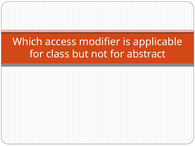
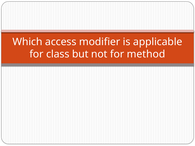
abstract: abstract -> method (146, 54)
